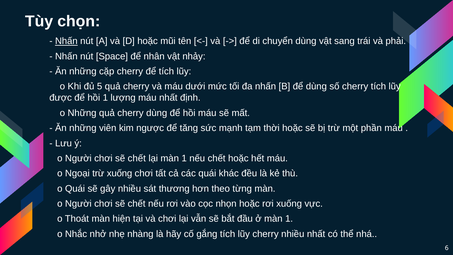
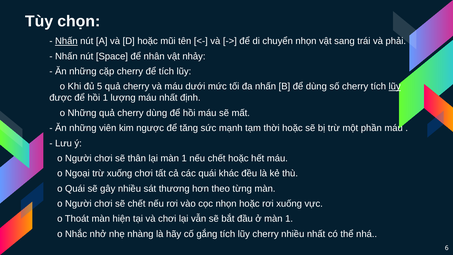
chuyển dùng: dùng -> nhọn (306, 41)
lũy underline: none -> present (395, 86)
chết: chết -> thân (137, 158)
